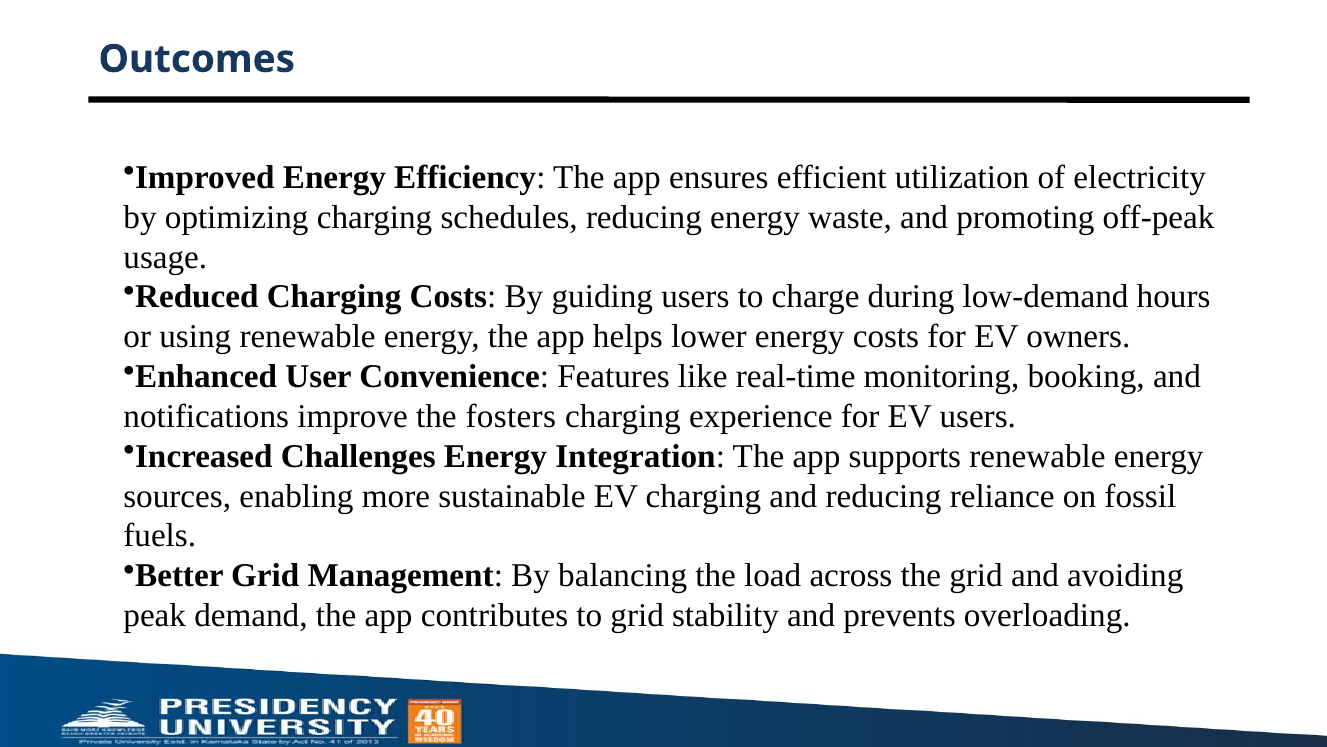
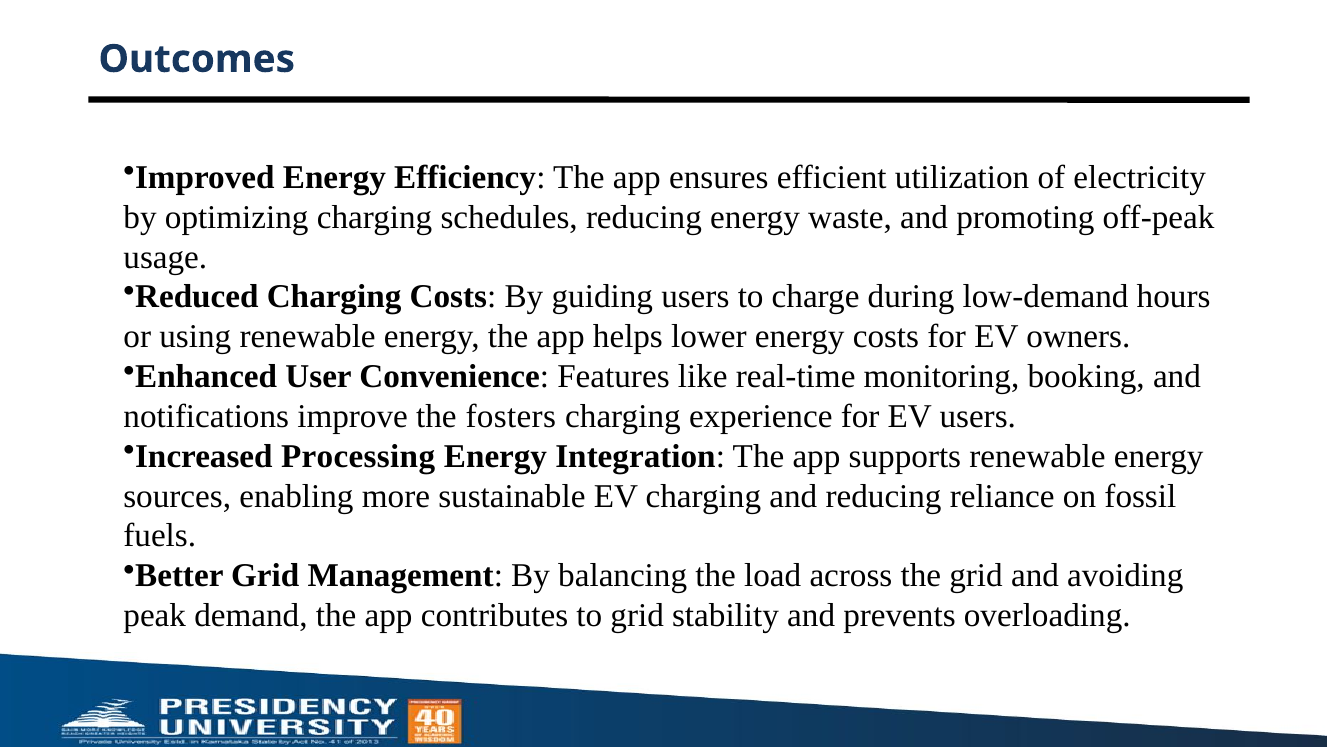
Challenges: Challenges -> Processing (358, 456)
